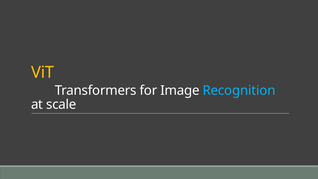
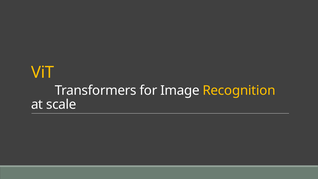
Recognition colour: light blue -> yellow (239, 90)
